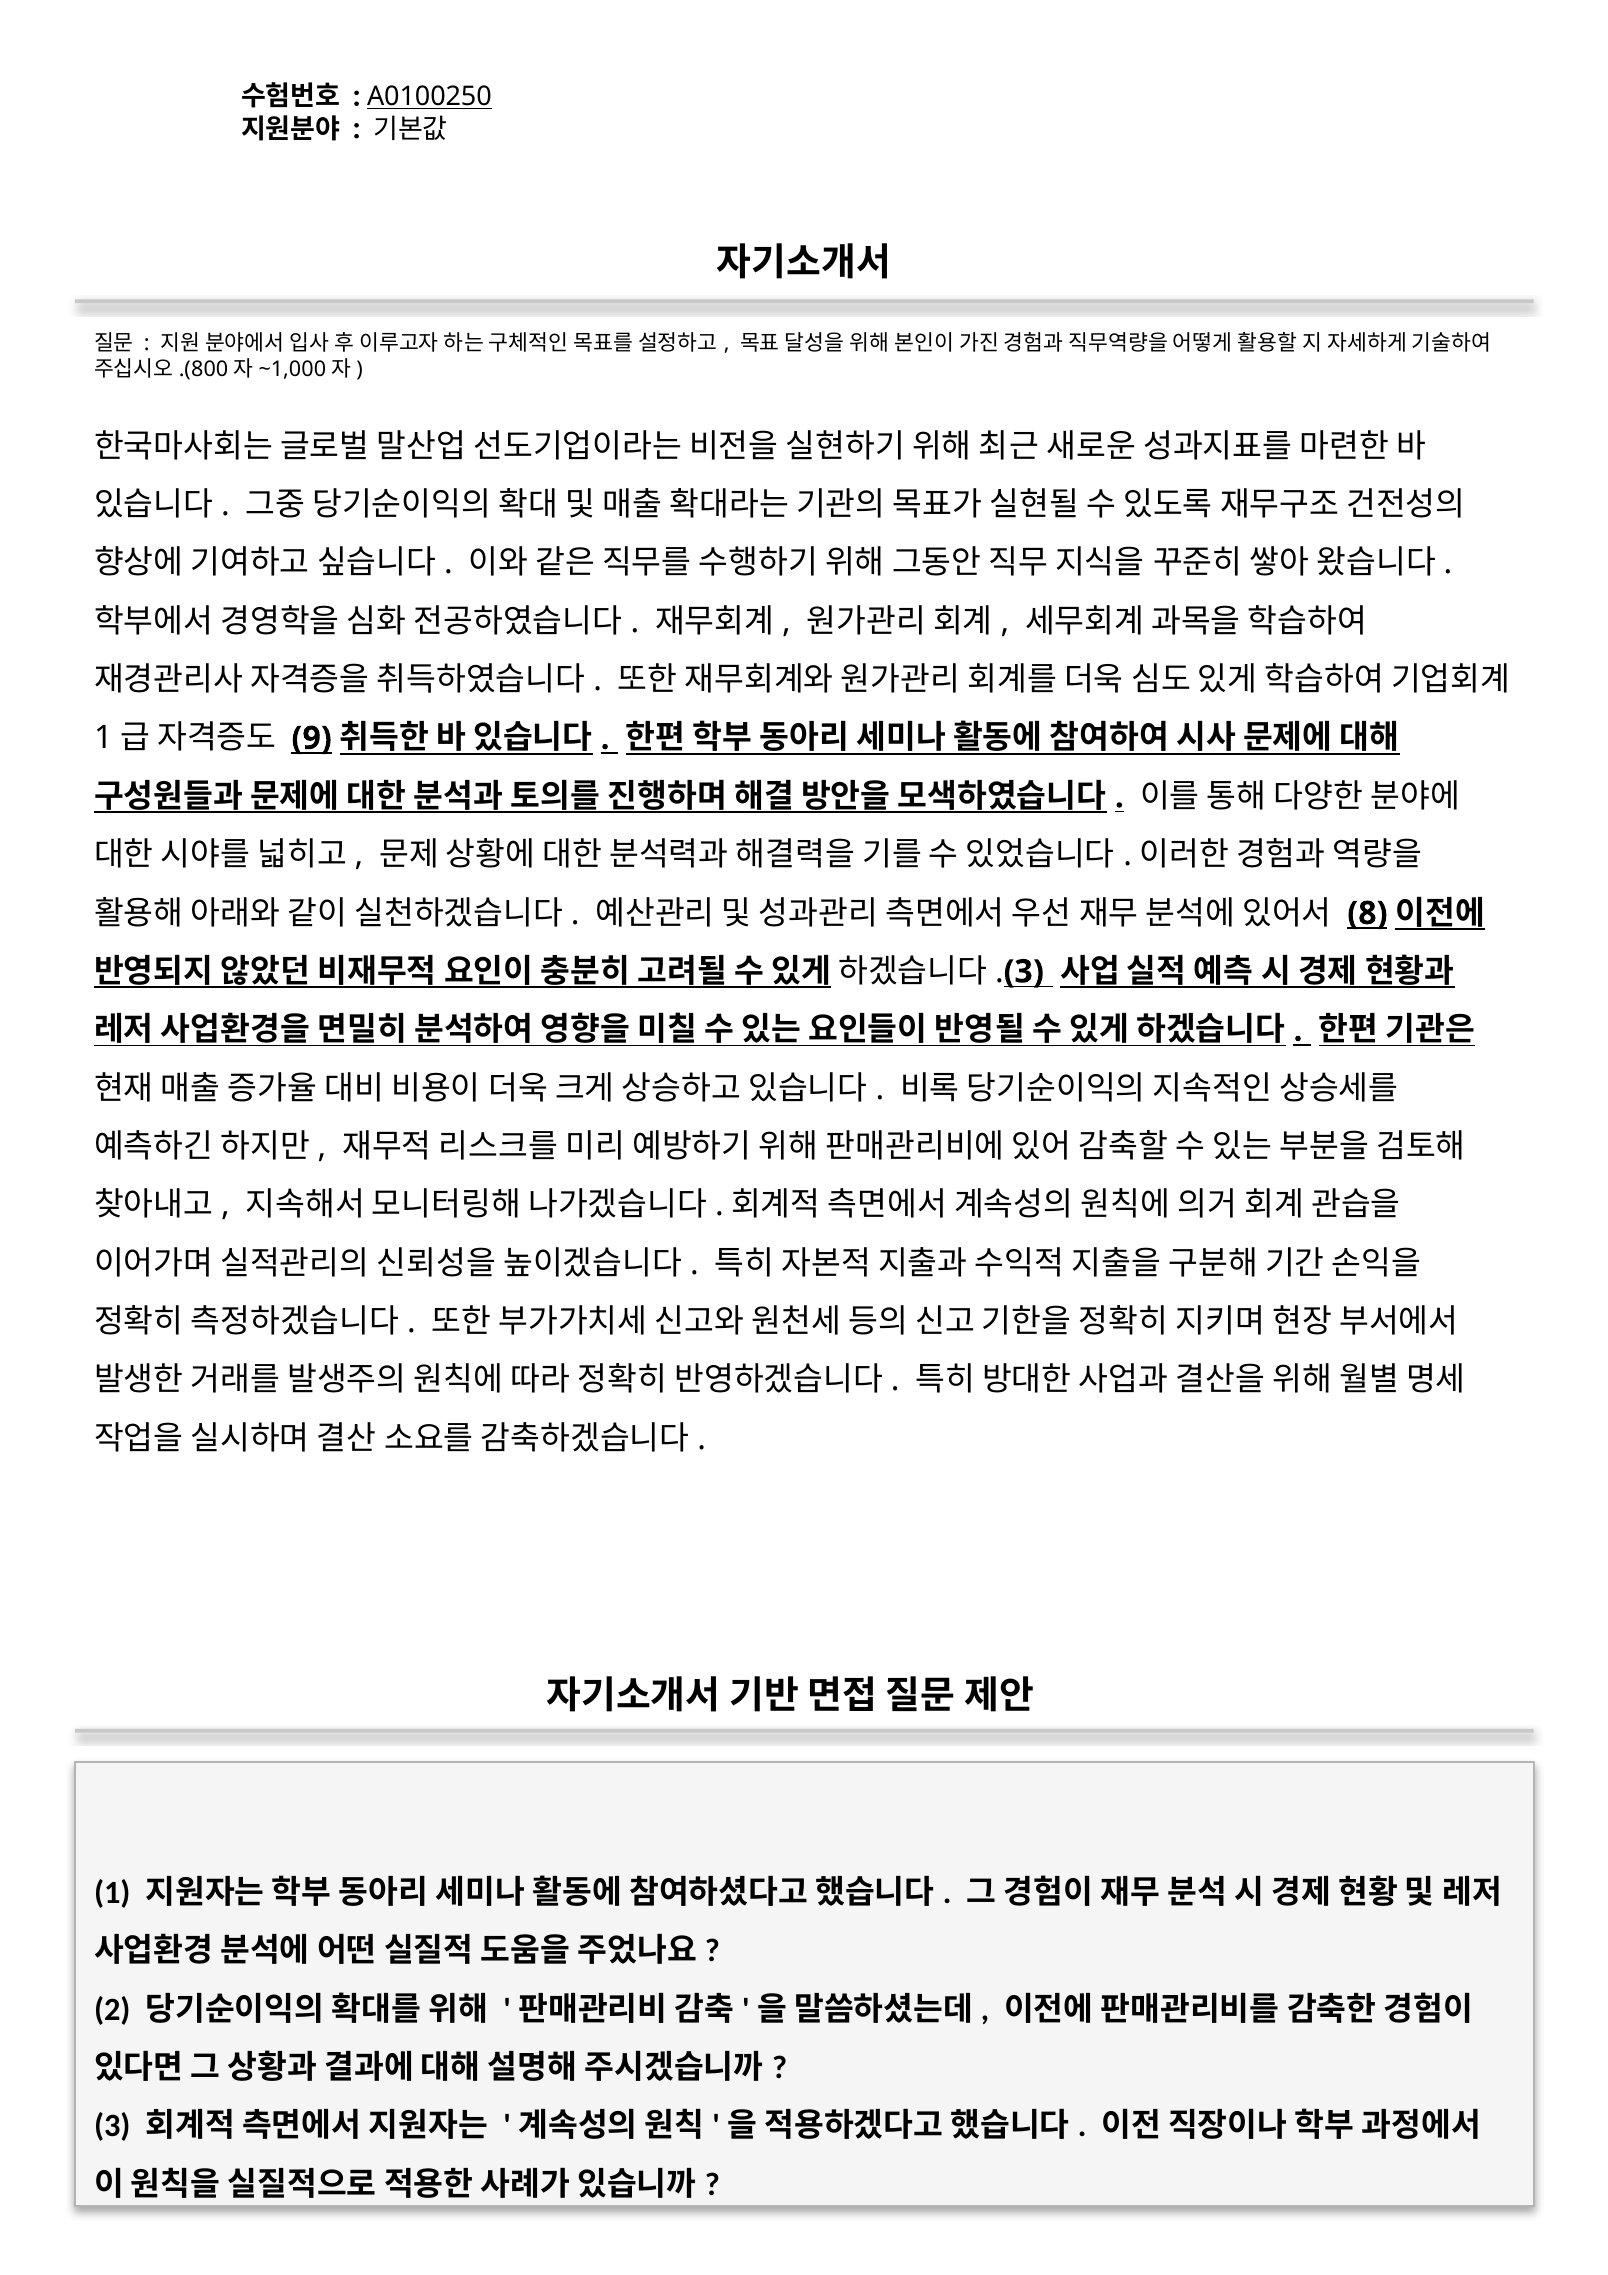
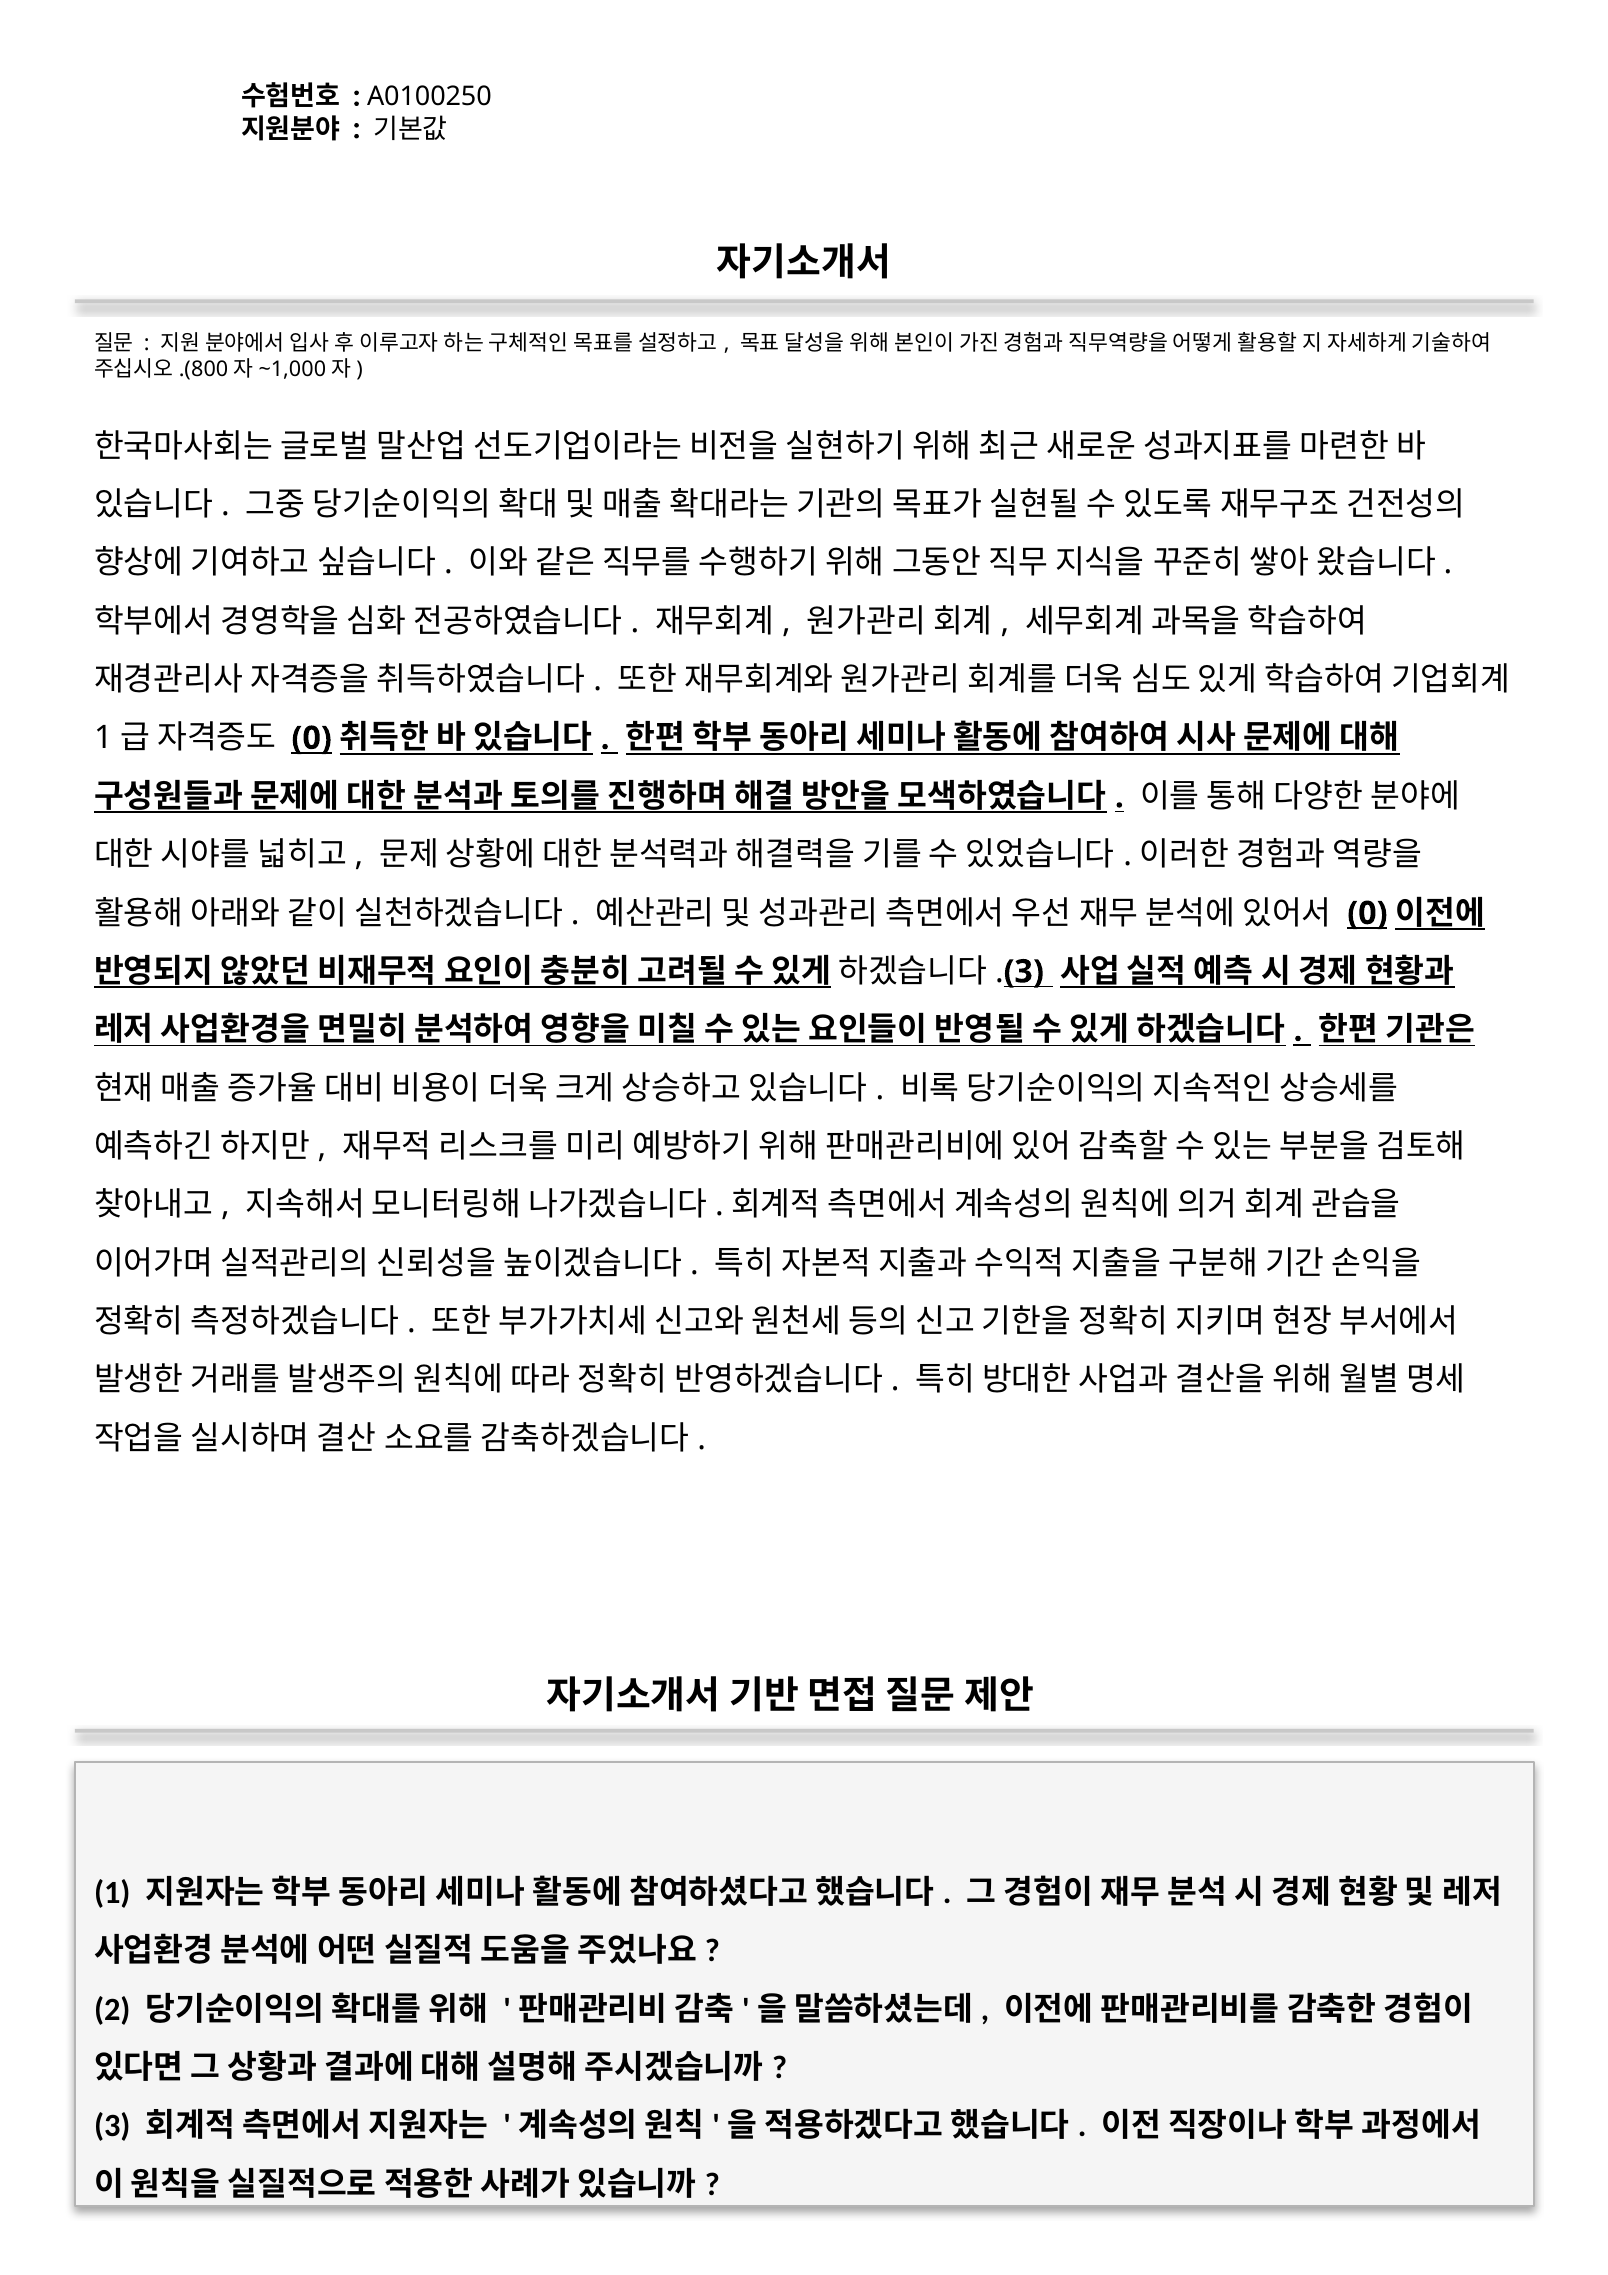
A0100250 underline: present -> none (429, 97)
9: 9 -> 0 (312, 738)
8: 8 -> 0 (1367, 913)
